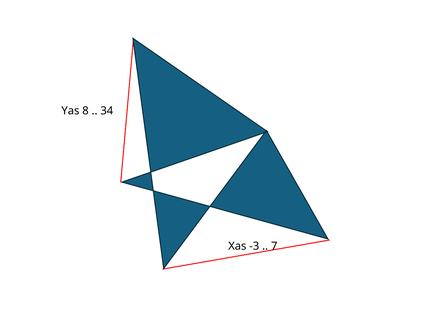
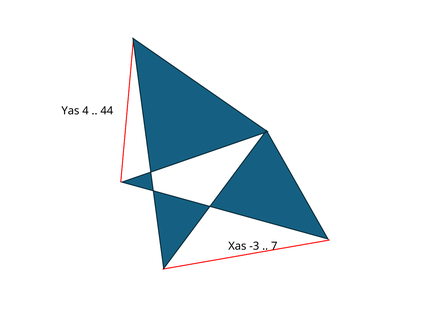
8: 8 -> 4 (85, 111)
34: 34 -> 44 (107, 111)
